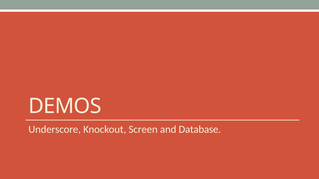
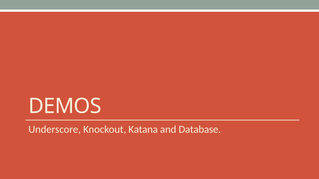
Screen: Screen -> Katana (143, 130)
